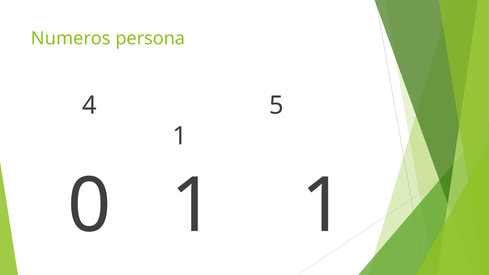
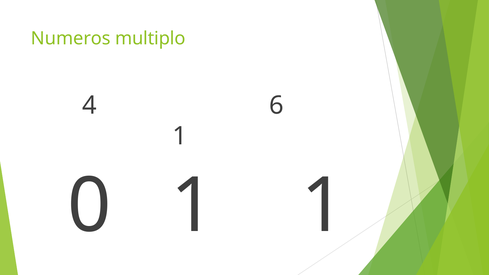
persona: persona -> multiplo (150, 39)
5: 5 -> 6 (276, 106)
